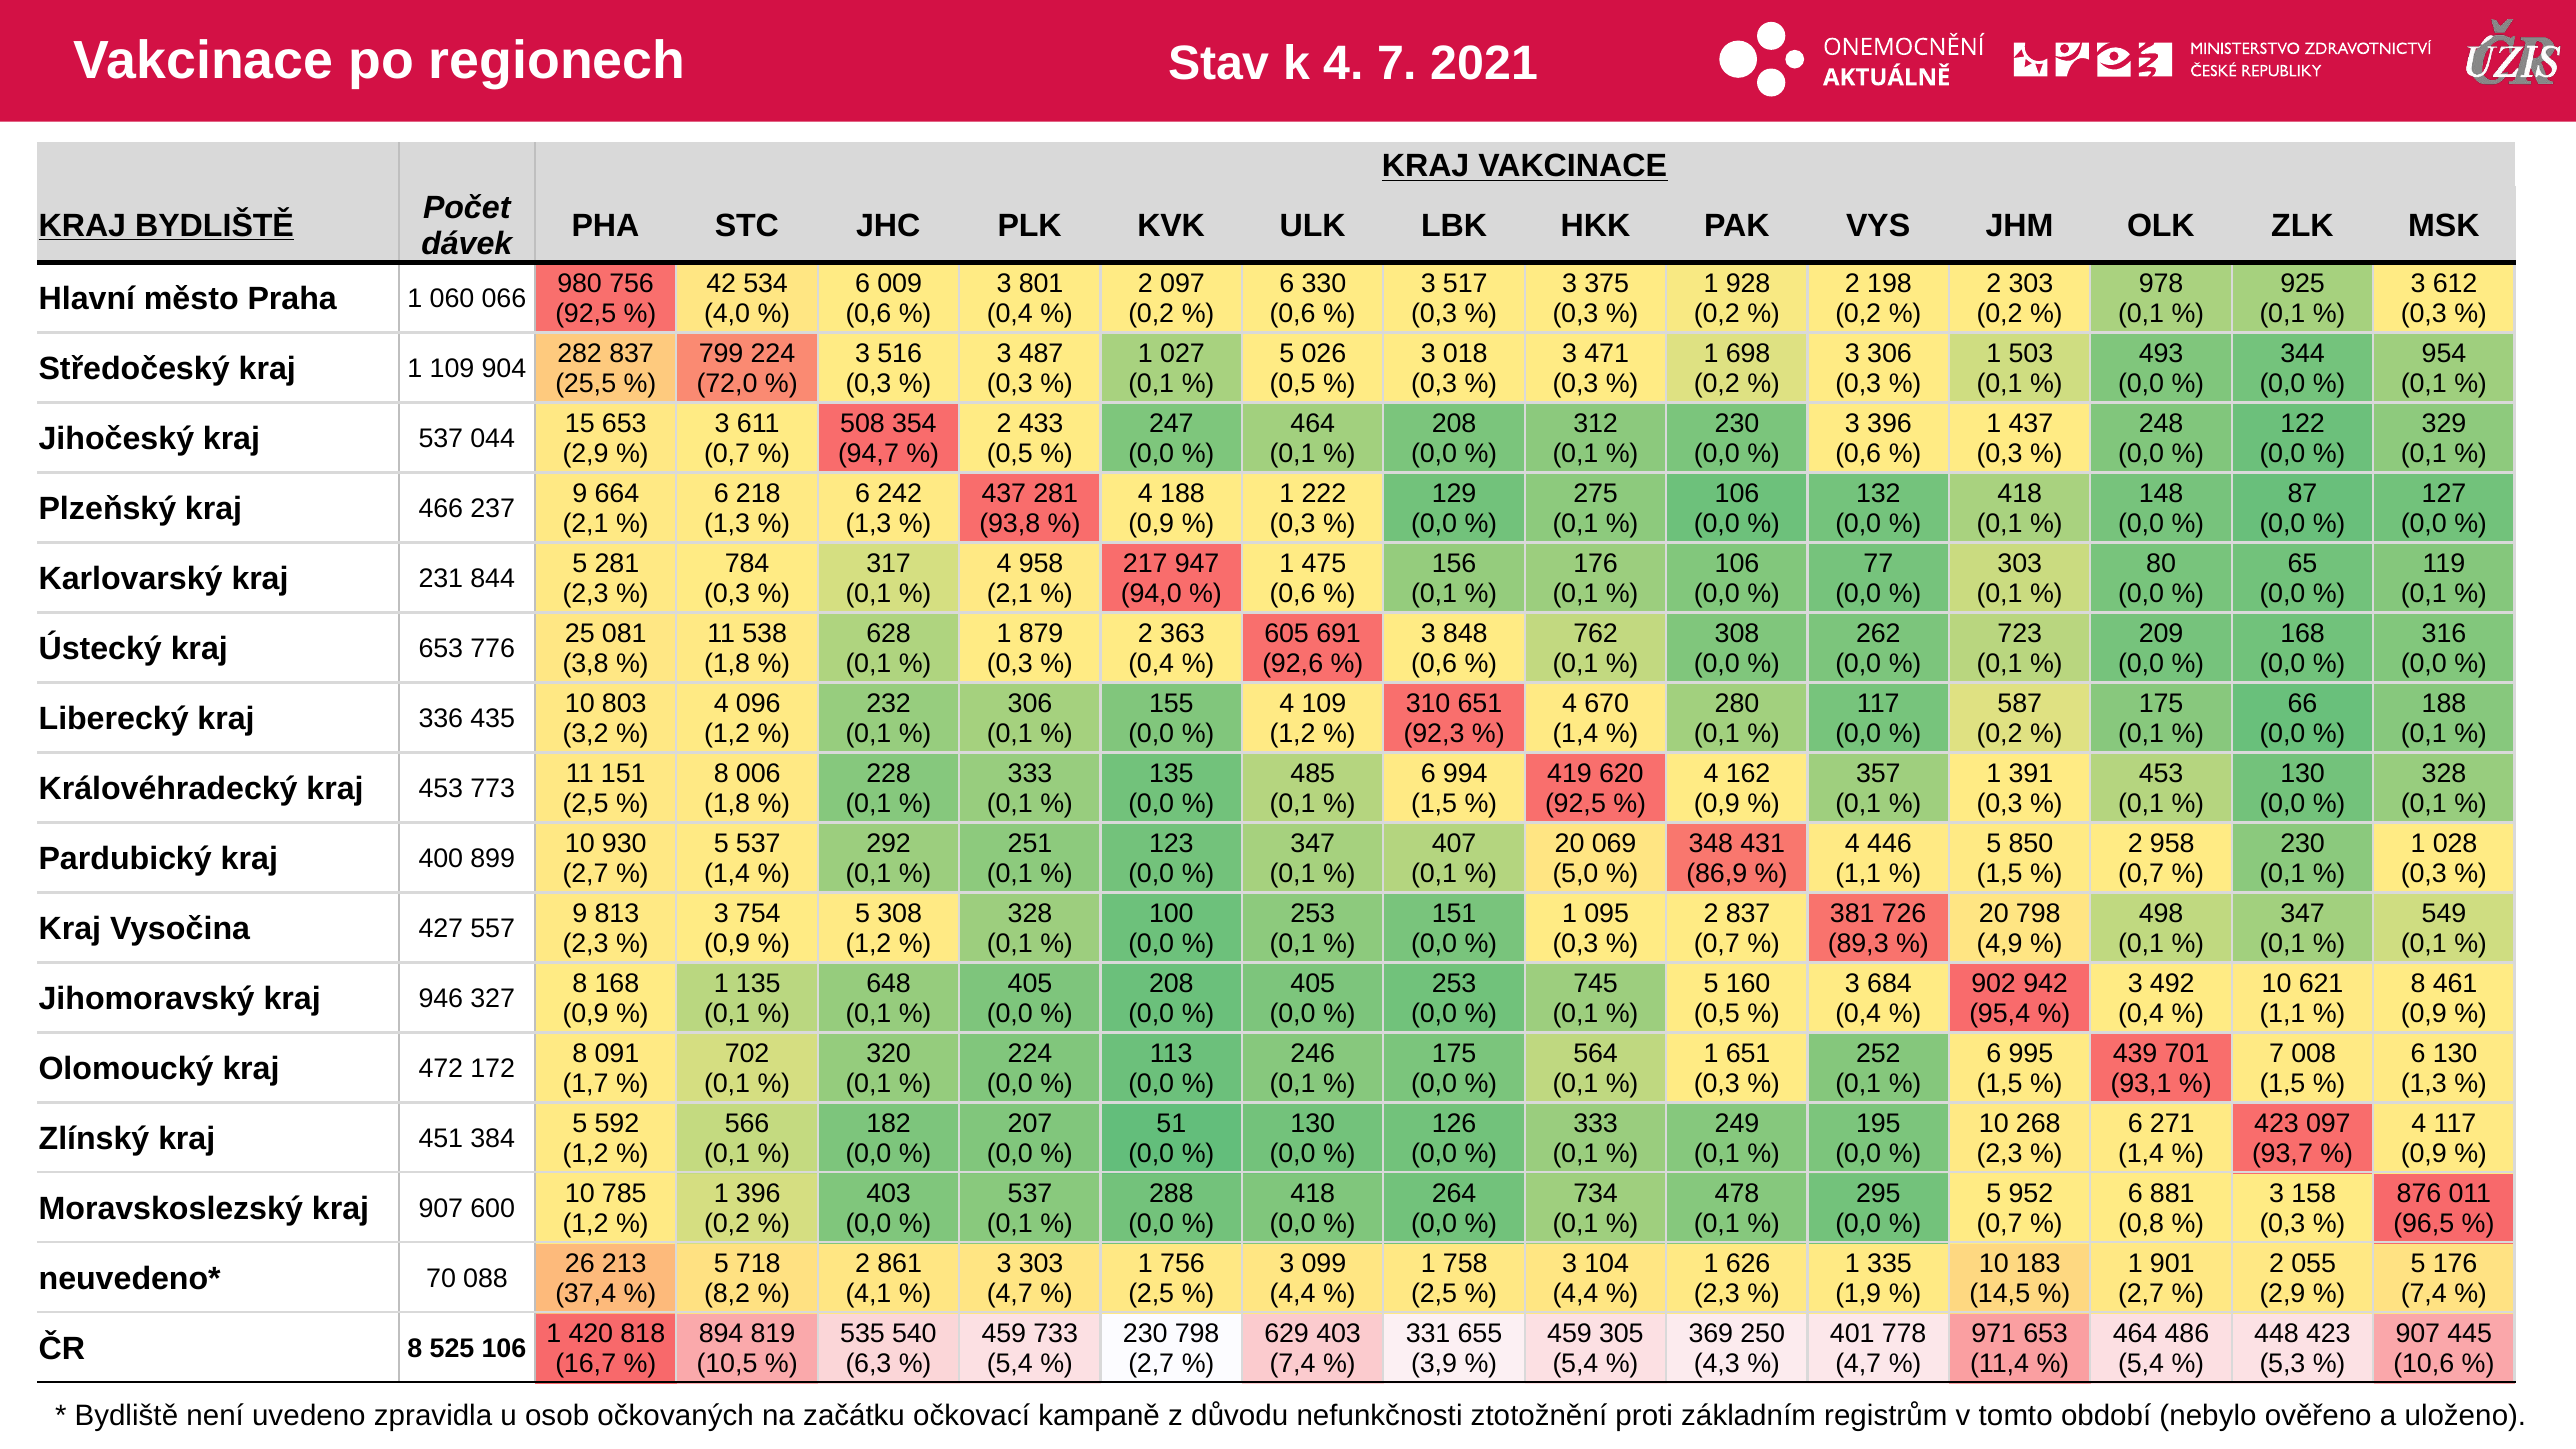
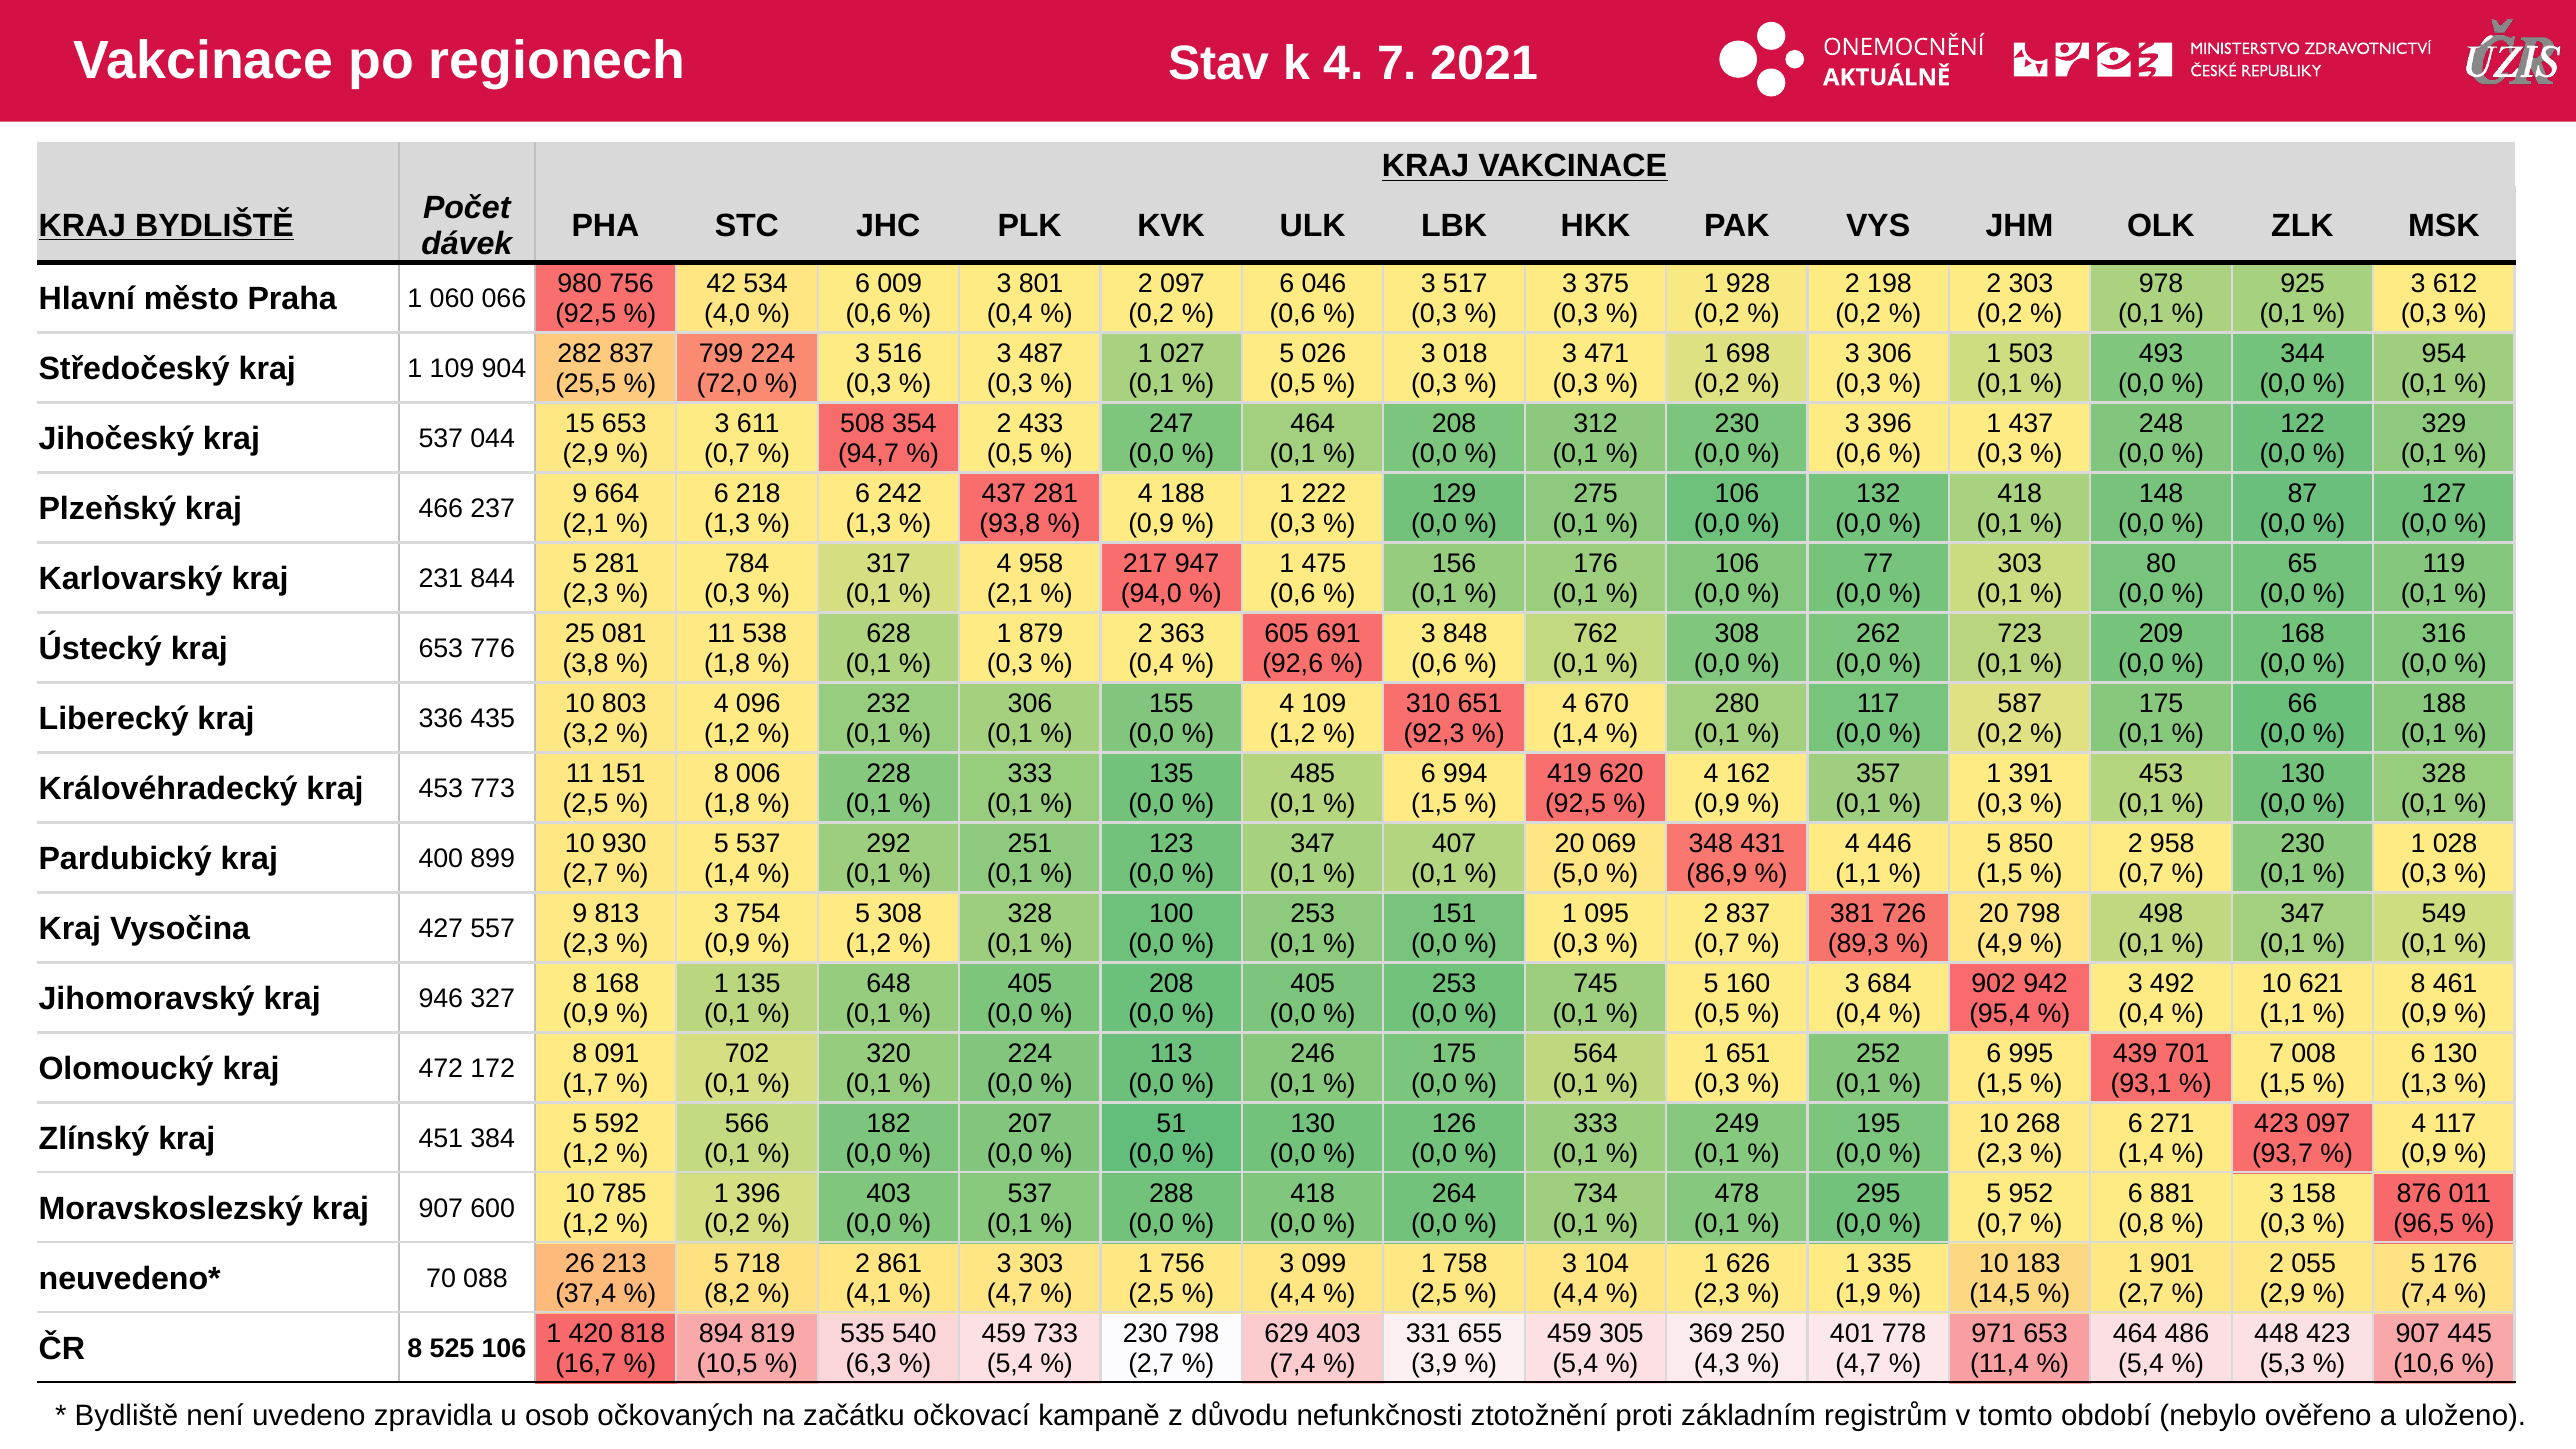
330: 330 -> 046 (1324, 284)
